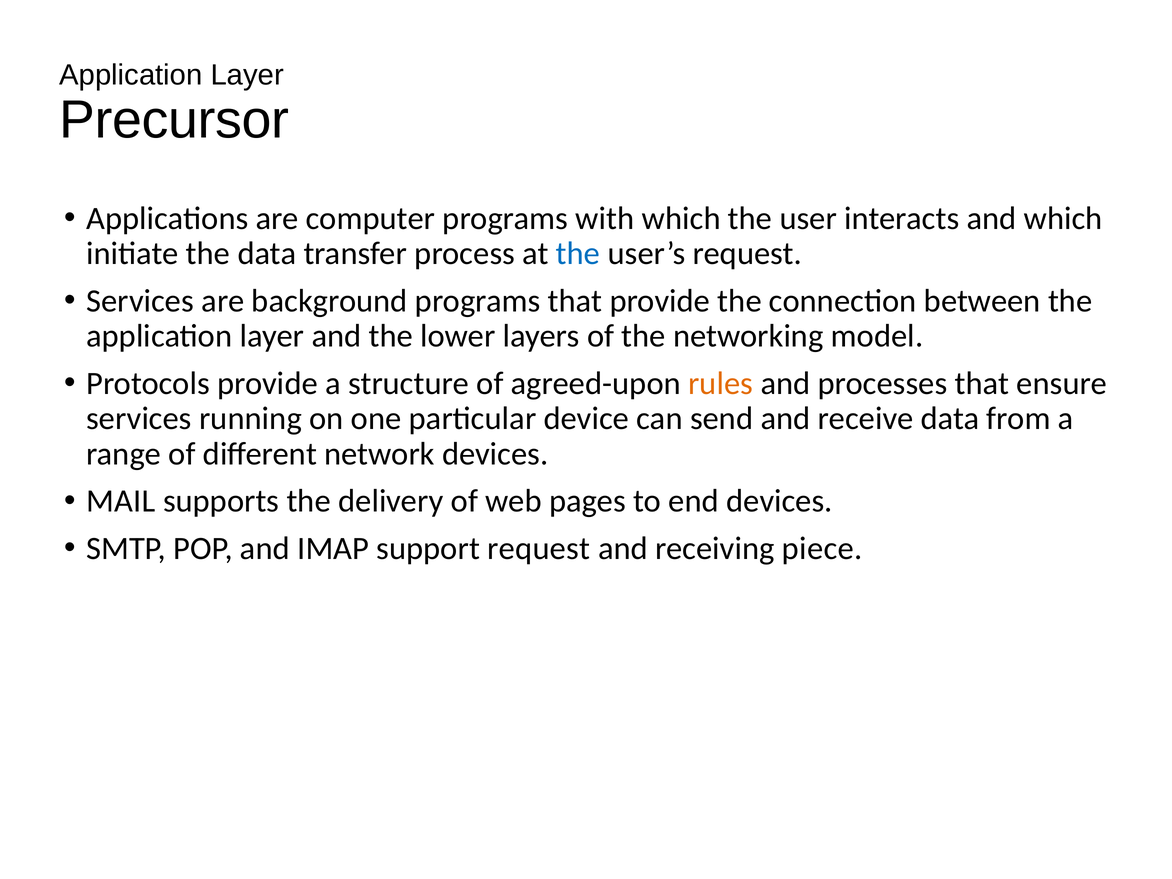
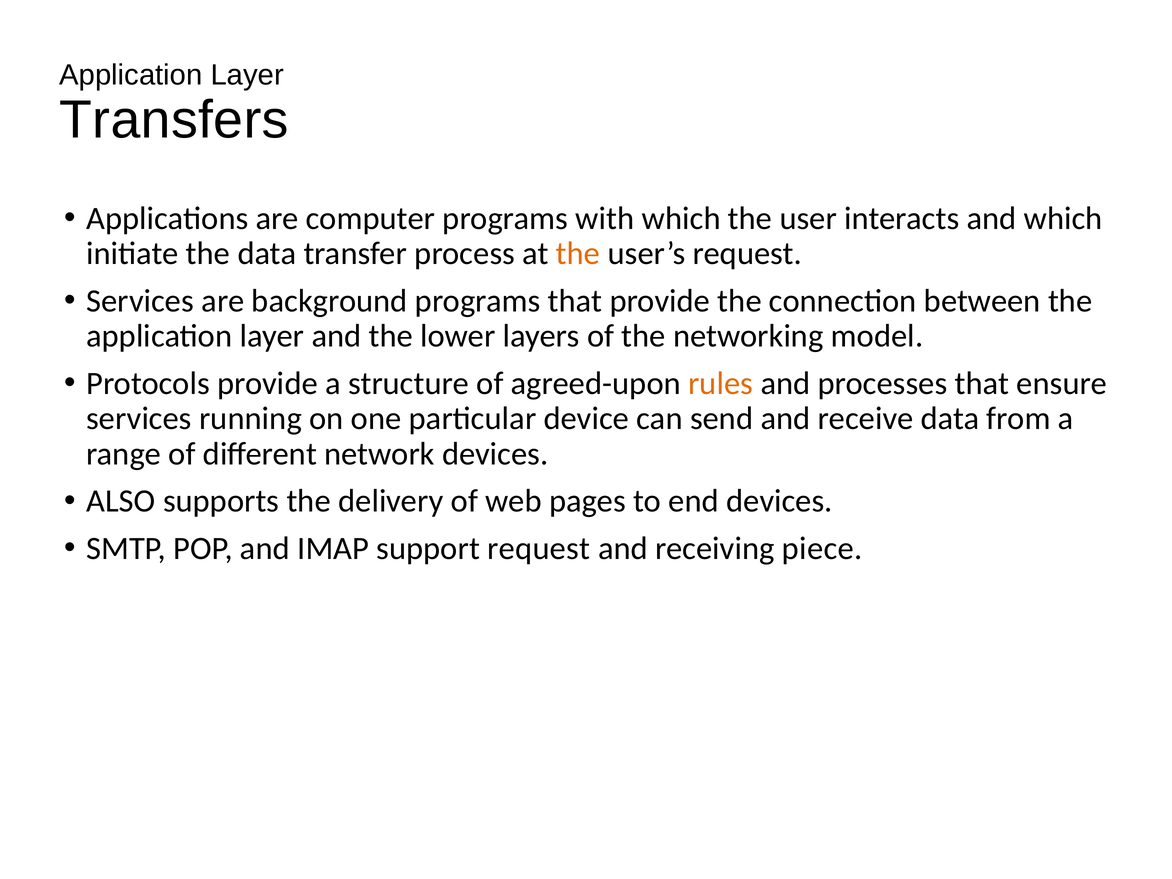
Precursor: Precursor -> Transfers (174, 120)
the colour: blue -> orange (578, 254)
MAIL: MAIL -> ALSO (121, 501)
